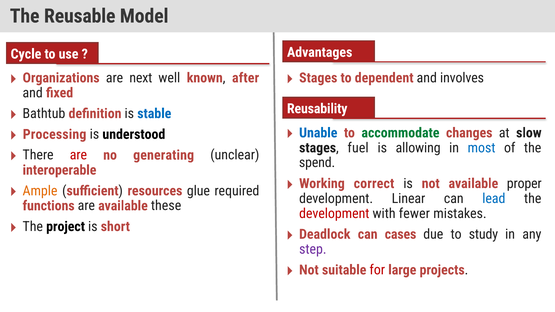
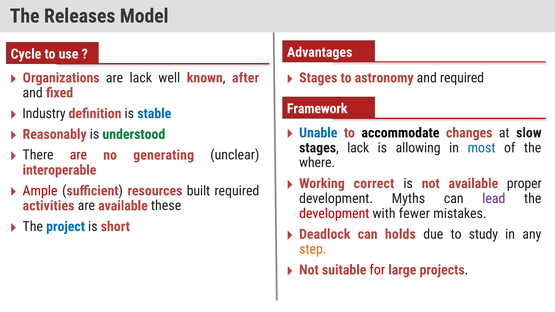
Reusable: Reusable -> Releases (80, 16)
are next: next -> lack (141, 78)
dependent: dependent -> astronomy (384, 78)
and involves: involves -> required (462, 78)
Reusability: Reusability -> Framework (317, 109)
Bathtub: Bathtub -> Industry (44, 114)
accommodate colour: green -> black (400, 133)
Processing: Processing -> Reasonably (55, 134)
understood colour: black -> green (134, 134)
stages fuel: fuel -> lack (358, 148)
spend: spend -> where (317, 163)
Ample colour: orange -> red (40, 191)
glue: glue -> built (198, 191)
Linear: Linear -> Myths (408, 199)
lead colour: blue -> purple (494, 199)
functions: functions -> activities (49, 206)
project colour: black -> blue (66, 227)
cases: cases -> holds (400, 234)
step colour: purple -> orange (313, 249)
